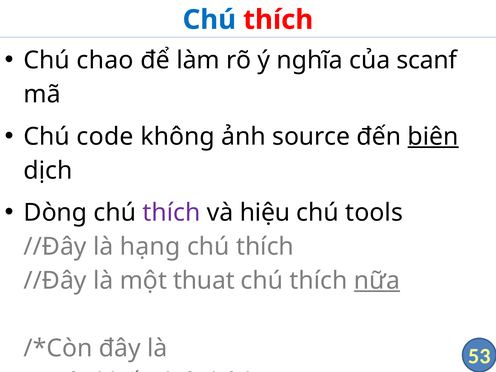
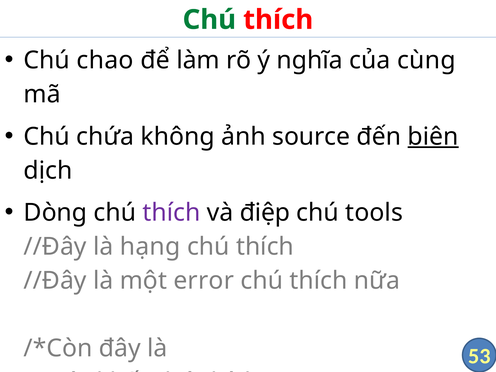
Chú colour: blue -> green (209, 20)
scanf: scanf -> cùng (426, 60)
code: code -> chứa (105, 137)
hiệu: hiệu -> điệp (265, 213)
thuat: thuat -> error (204, 281)
nữa underline: present -> none (377, 281)
